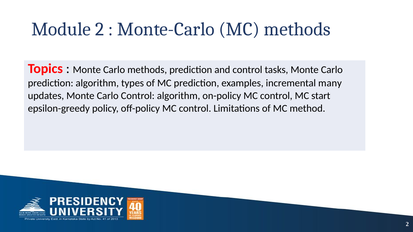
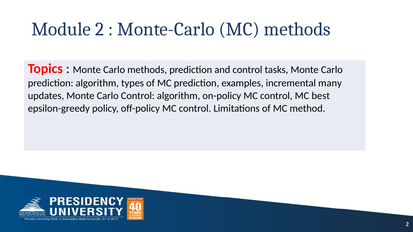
start: start -> best (321, 96)
